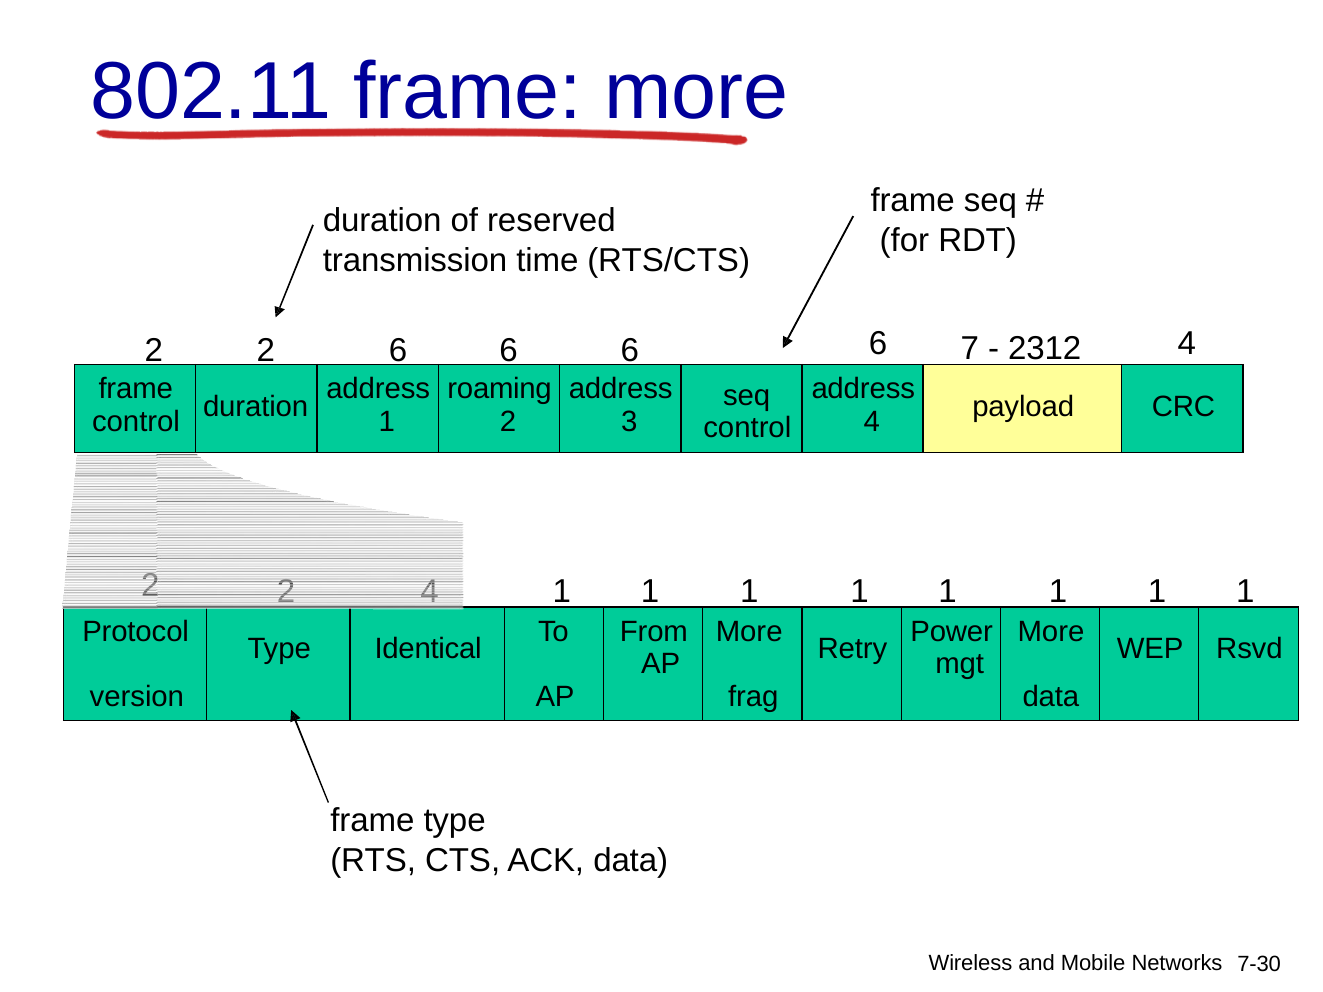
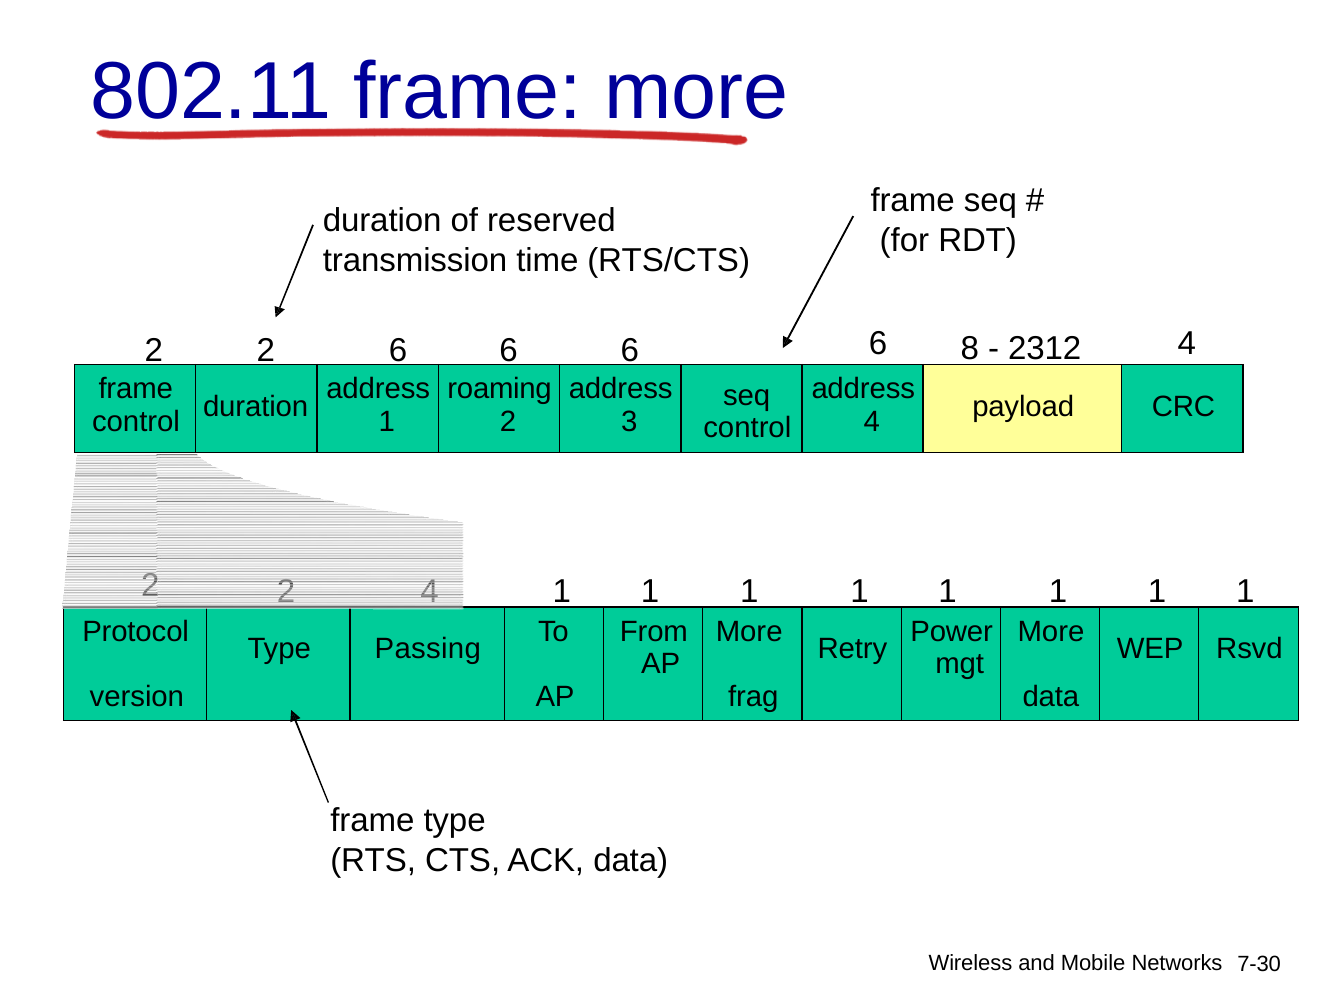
7: 7 -> 8 (970, 349)
Identical: Identical -> Passing (428, 649)
